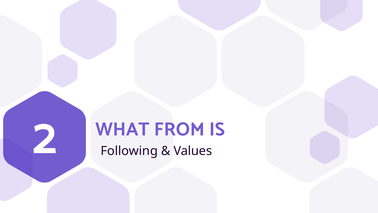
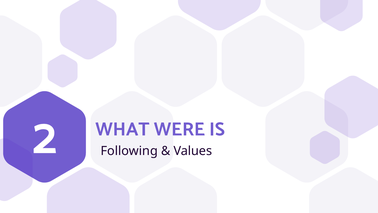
FROM: FROM -> WERE (179, 129)
